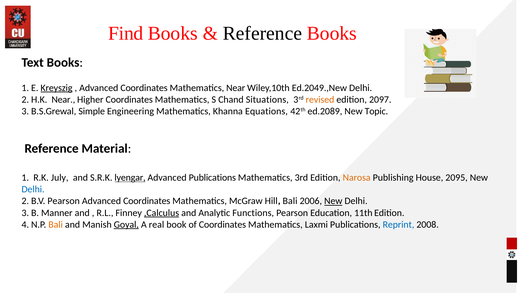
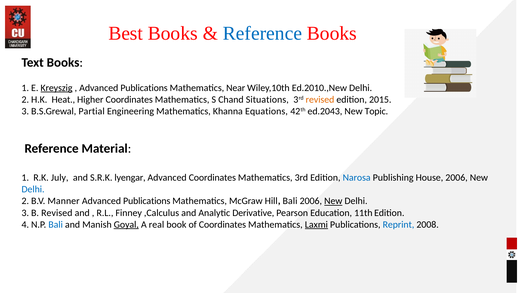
Find: Find -> Best (126, 34)
Reference colour: black -> blue (262, 34)
Coordinates: Coordinates -> Publications (144, 88)
Ed.2049.,New: Ed.2049.,New -> Ed.2010.,New (319, 88)
H.K Near: Near -> Heat (63, 100)
2097: 2097 -> 2015 (380, 100)
Simple: Simple -> Partial (92, 111)
ed.2089: ed.2089 -> ed.2043 (325, 111)
lyengar underline: present -> none (130, 178)
Advanced Publications: Publications -> Coordinates (212, 178)
Narosa colour: orange -> blue (357, 178)
House 2095: 2095 -> 2006 (457, 178)
B.V Pearson: Pearson -> Manner (64, 202)
Coordinates: Coordinates -> Publications (147, 202)
B Manner: Manner -> Revised (57, 213)
,Calculus underline: present -> none (162, 213)
Functions: Functions -> Derivative (253, 213)
Bali colour: orange -> blue (56, 225)
Laxmi underline: none -> present (316, 225)
